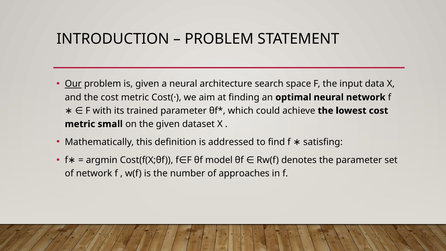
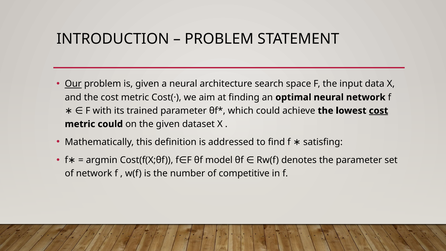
cost underline: none -> present (379, 111)
metric small: small -> could (110, 124)
approaches: approaches -> competitive (244, 173)
